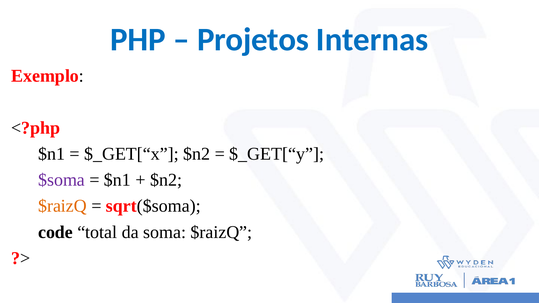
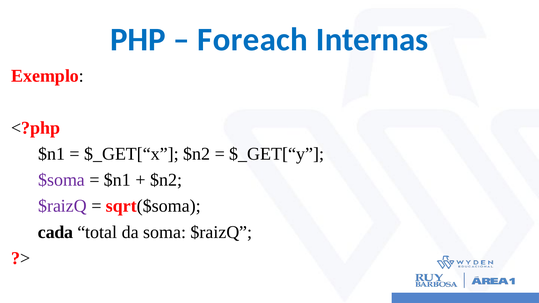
Projetos: Projetos -> Foreach (253, 40)
$raizQ colour: orange -> purple (62, 206)
code: code -> cada (56, 232)
